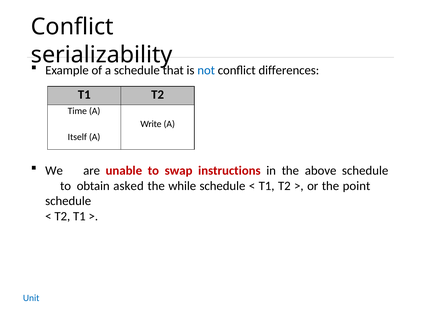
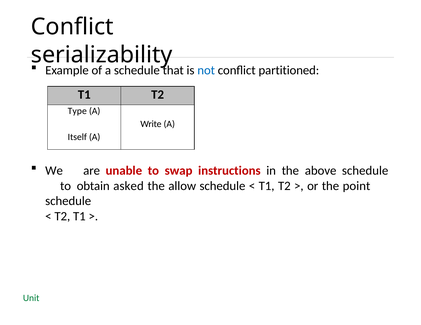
differences: differences -> partitioned (289, 70)
Time: Time -> Type (77, 111)
while: while -> allow (182, 186)
Unit colour: blue -> green (31, 298)
